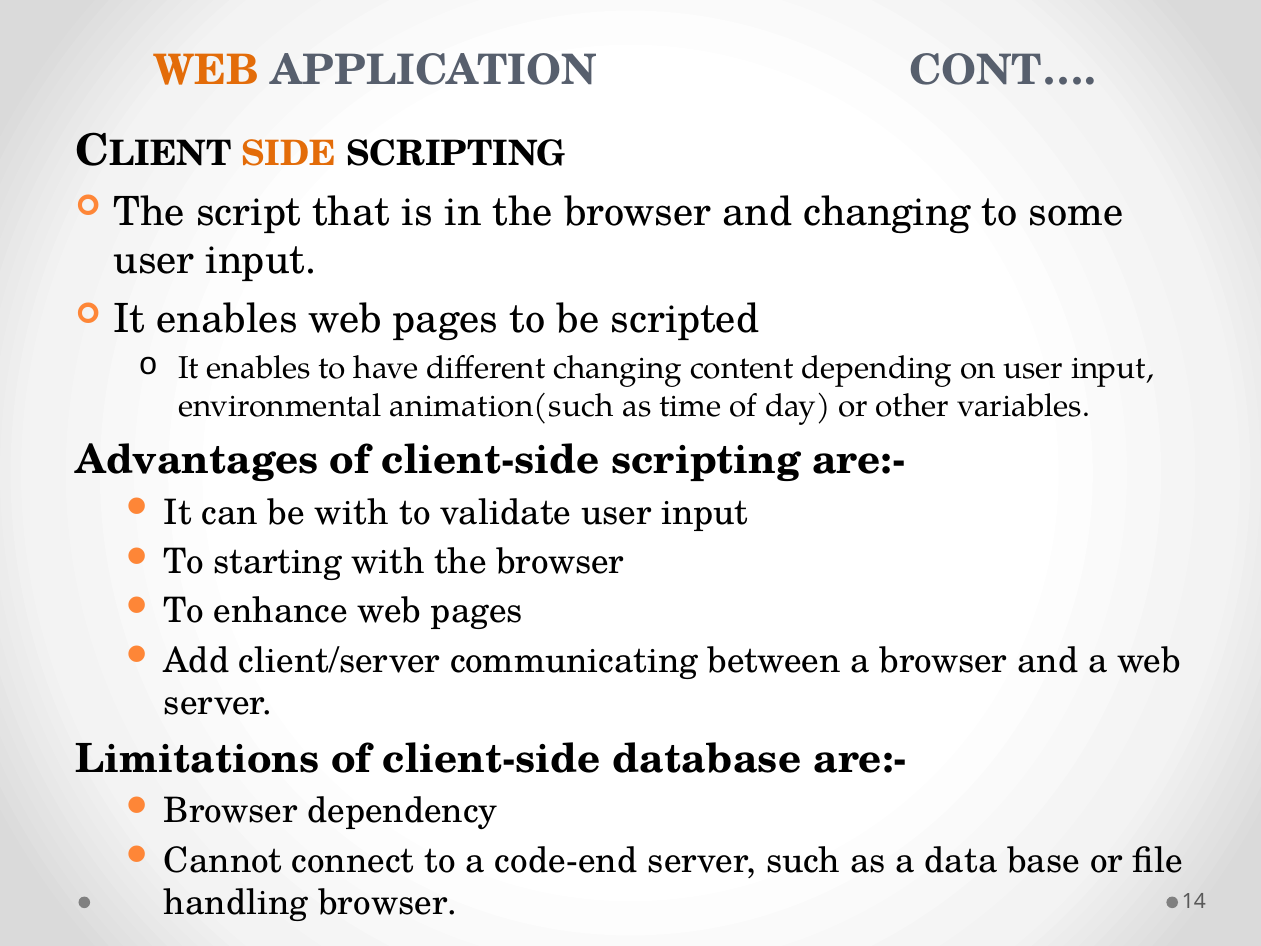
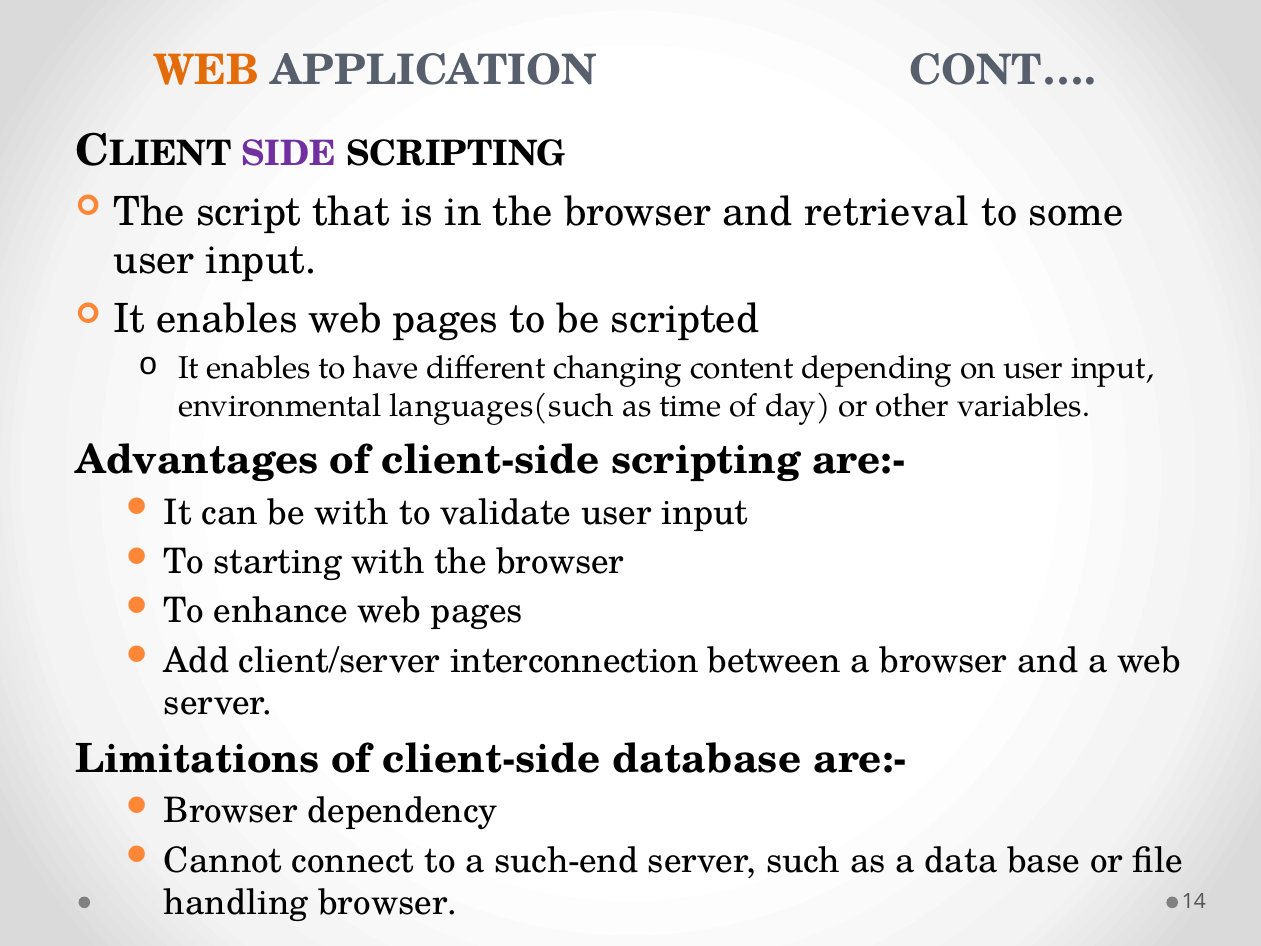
SIDE colour: orange -> purple (289, 154)
and changing: changing -> retrieval (887, 212)
animation(such: animation(such -> languages(such (502, 406)
communicating: communicating -> interconnection (574, 661)
code-end: code-end -> such-end (566, 860)
